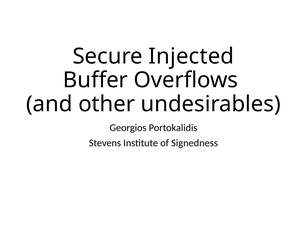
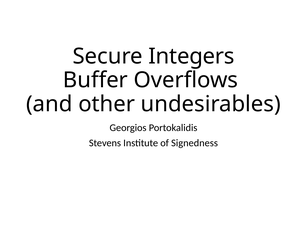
Injected: Injected -> Integers (191, 56)
